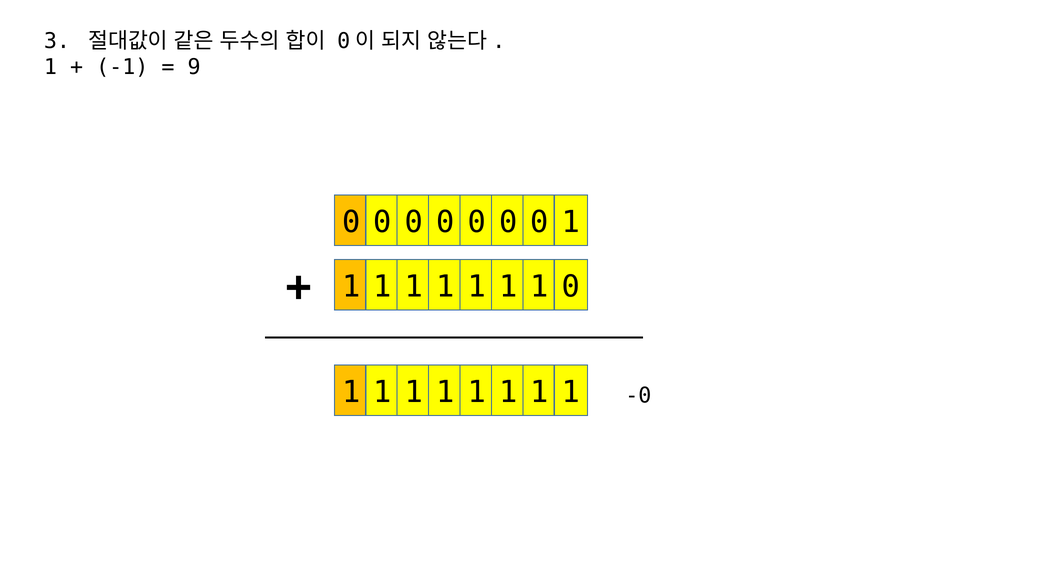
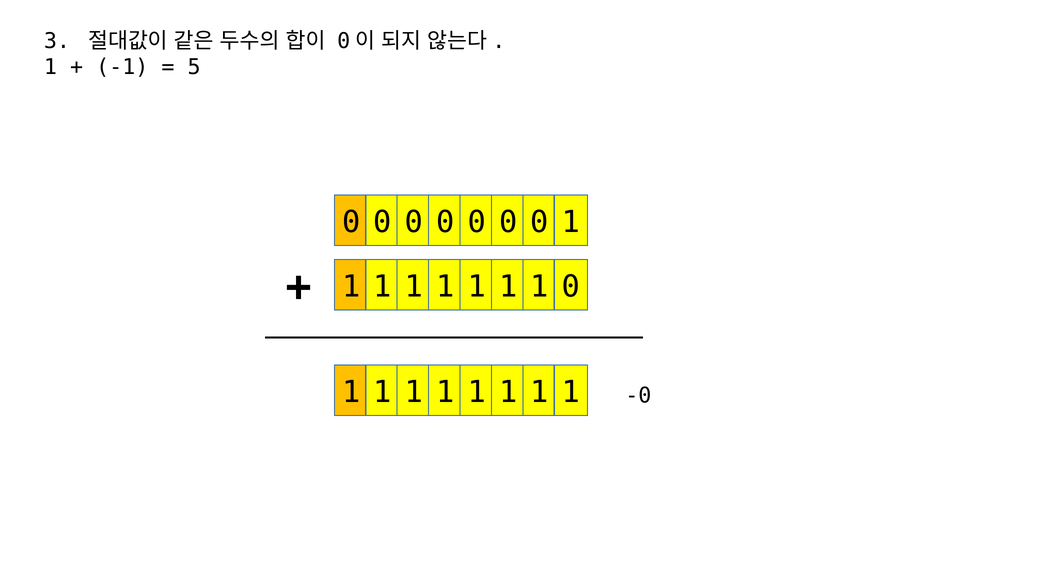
9: 9 -> 5 (194, 67)
